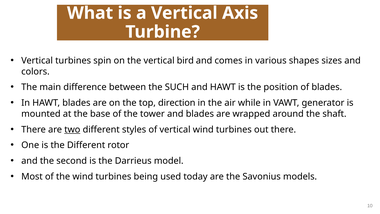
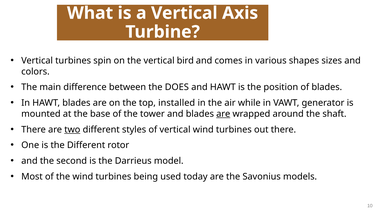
SUCH: SUCH -> DOES (177, 87)
direction: direction -> installed (177, 103)
are underline: none -> present (223, 114)
